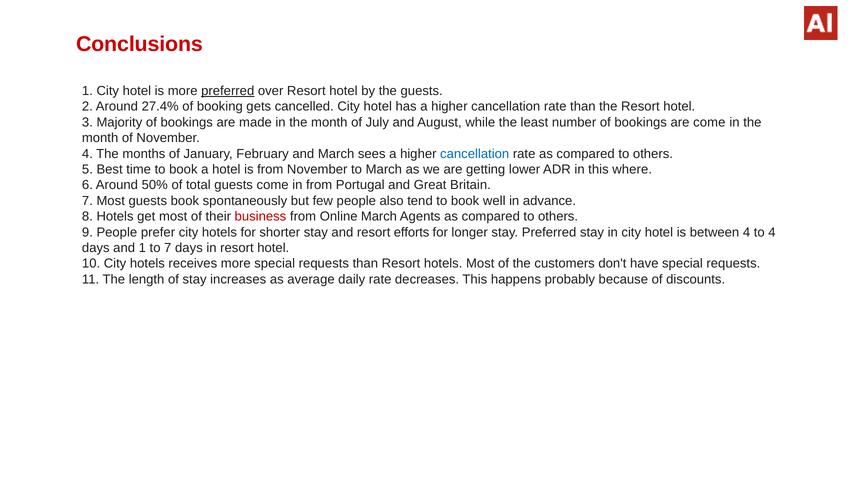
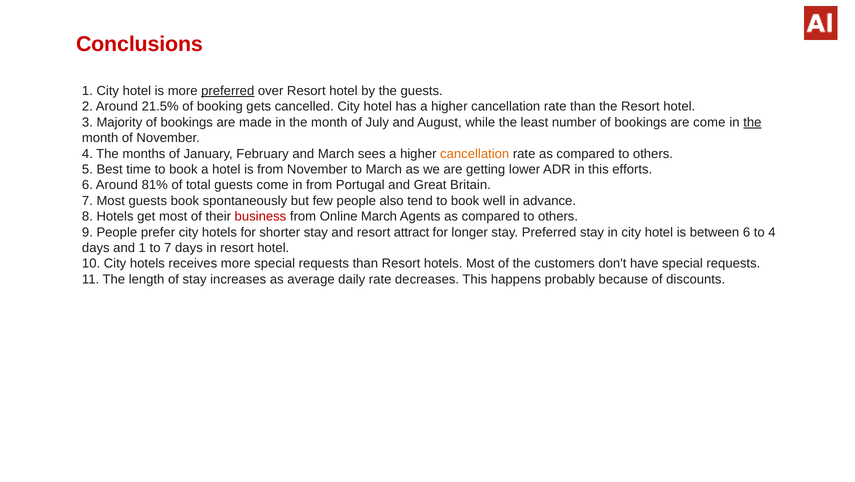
27.4%: 27.4% -> 21.5% (160, 107)
the underline: none -> present (752, 122)
cancellation colour: blue -> orange (475, 154)
where: where -> efforts (632, 169)
50%: 50% -> 81% (155, 185)
efforts: efforts -> attract (412, 232)
between 4: 4 -> 6 (747, 232)
